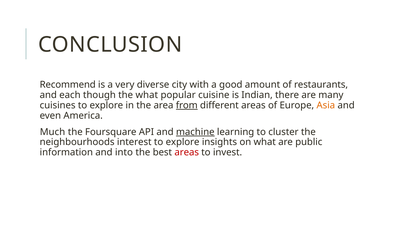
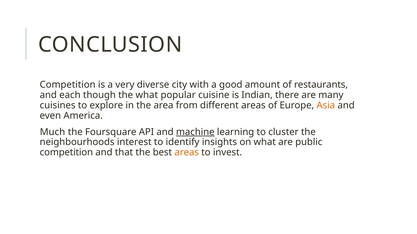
Recommend: Recommend -> Competition (68, 85)
from underline: present -> none (187, 105)
explore: explore -> identify (183, 143)
information: information -> competition (66, 153)
into: into -> that (124, 153)
areas colour: red -> orange (187, 153)
